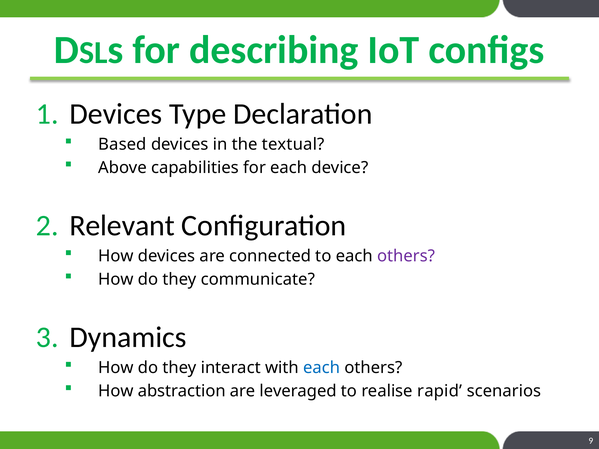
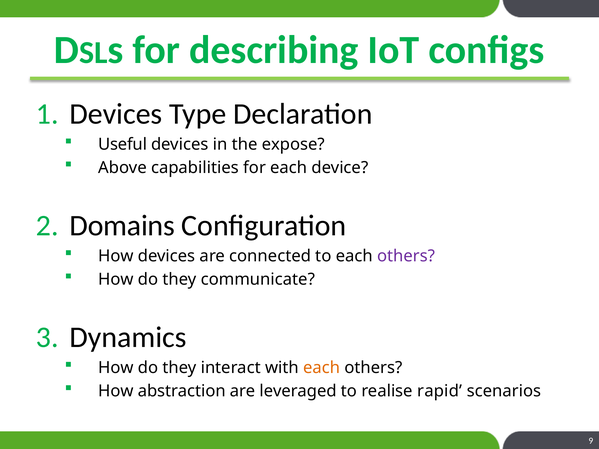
Based: Based -> Useful (123, 144)
textual: textual -> expose (293, 144)
Relevant: Relevant -> Domains (122, 226)
each colour: blue -> orange (322, 368)
